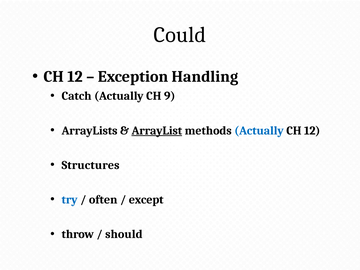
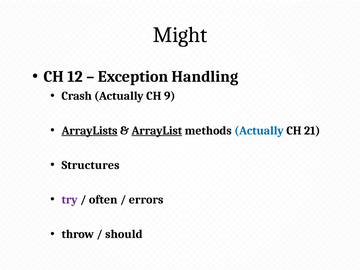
Could: Could -> Might (180, 35)
Catch: Catch -> Crash (77, 96)
ArrayLists underline: none -> present (90, 131)
12: 12 -> 21 (312, 131)
try colour: blue -> purple (70, 200)
except: except -> errors (146, 200)
